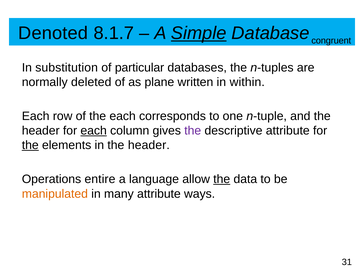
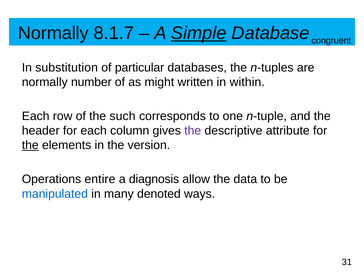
Denoted: Denoted -> Normally (53, 33)
deleted: deleted -> number (91, 82)
plane: plane -> might (159, 82)
the each: each -> such (123, 116)
each underline: present -> none (94, 131)
in the header: header -> version (149, 145)
language: language -> diagnosis (154, 179)
the underline: present -> none (222, 179)
manipulated colour: orange -> blue (55, 194)
many attribute: attribute -> denoted (159, 194)
